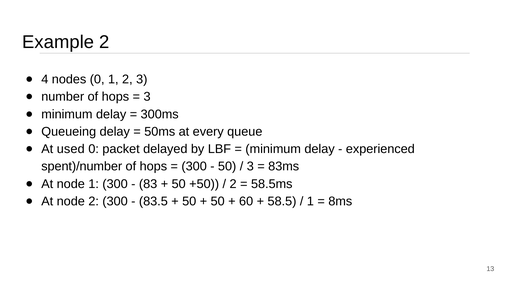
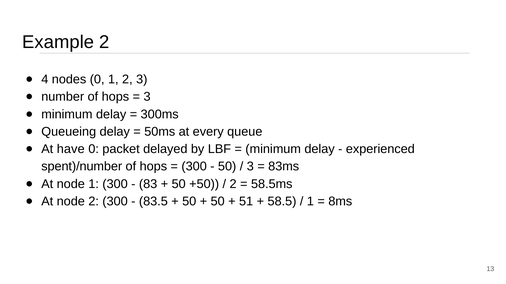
used: used -> have (71, 149)
60: 60 -> 51 (246, 202)
